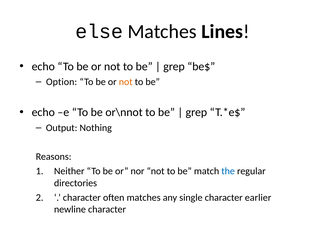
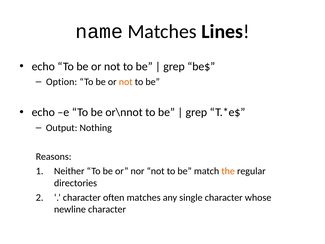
else: else -> name (99, 31)
the colour: blue -> orange (228, 171)
earlier: earlier -> whose (258, 197)
